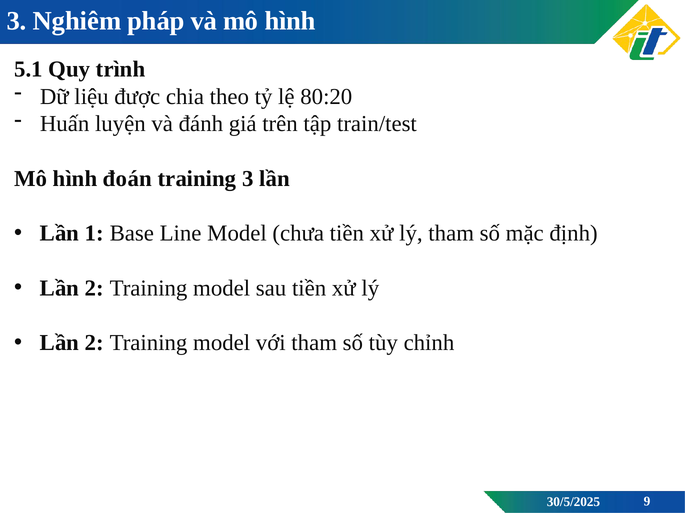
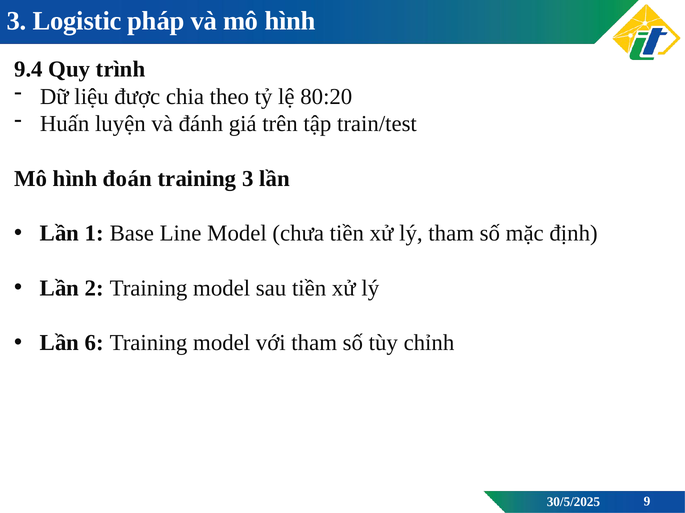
Nghiêm: Nghiêm -> Logistic (77, 21)
5.1: 5.1 -> 9.4 (28, 69)
2: 2 -> 6 (94, 343)
